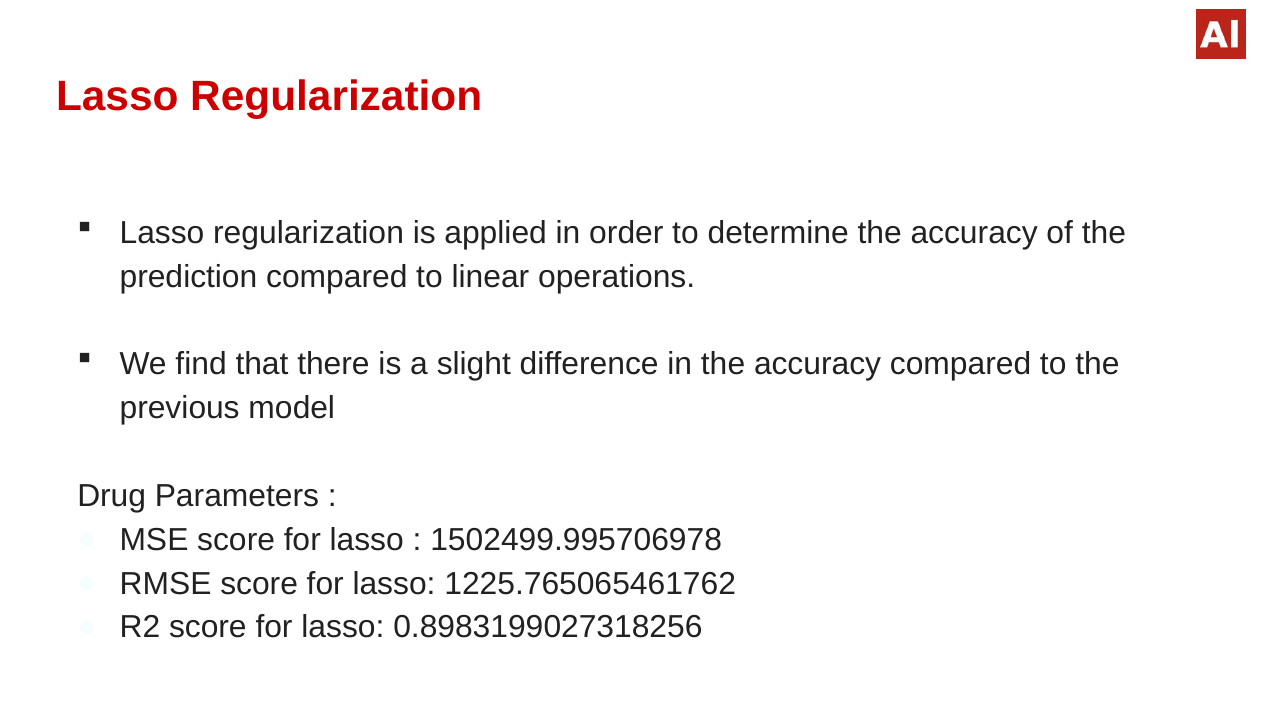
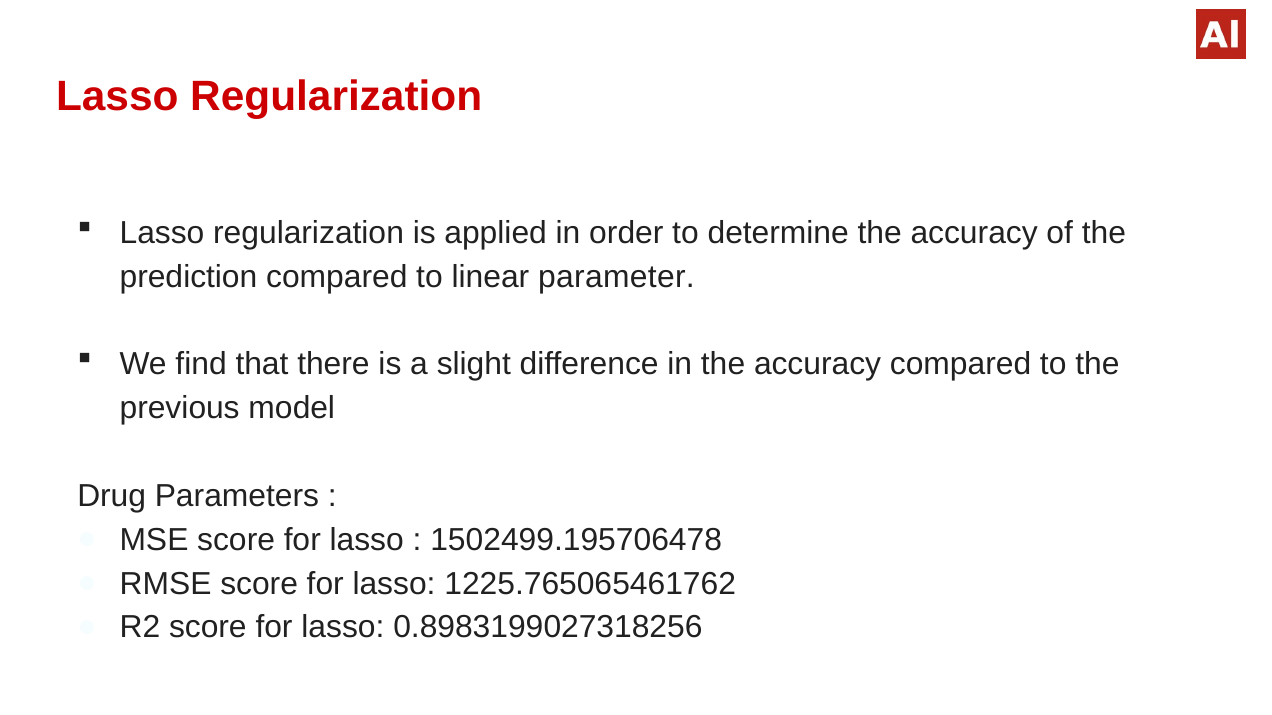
operations: operations -> parameter (616, 277)
1502499.995706978: 1502499.995706978 -> 1502499.195706478 (576, 540)
